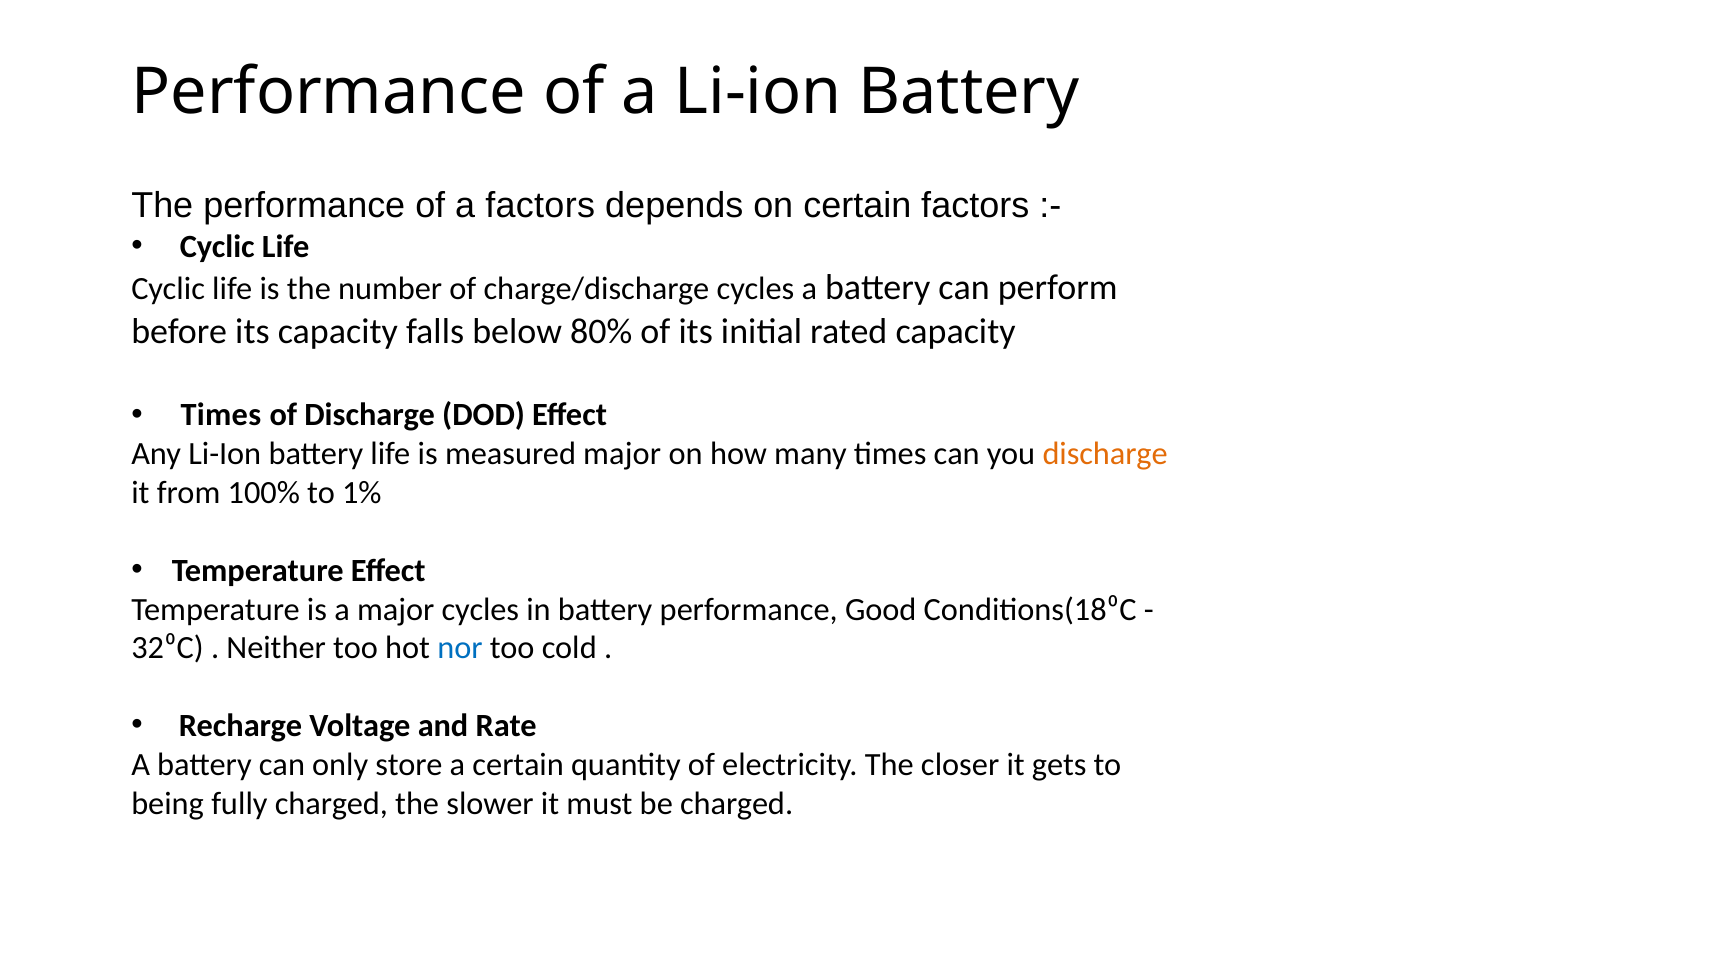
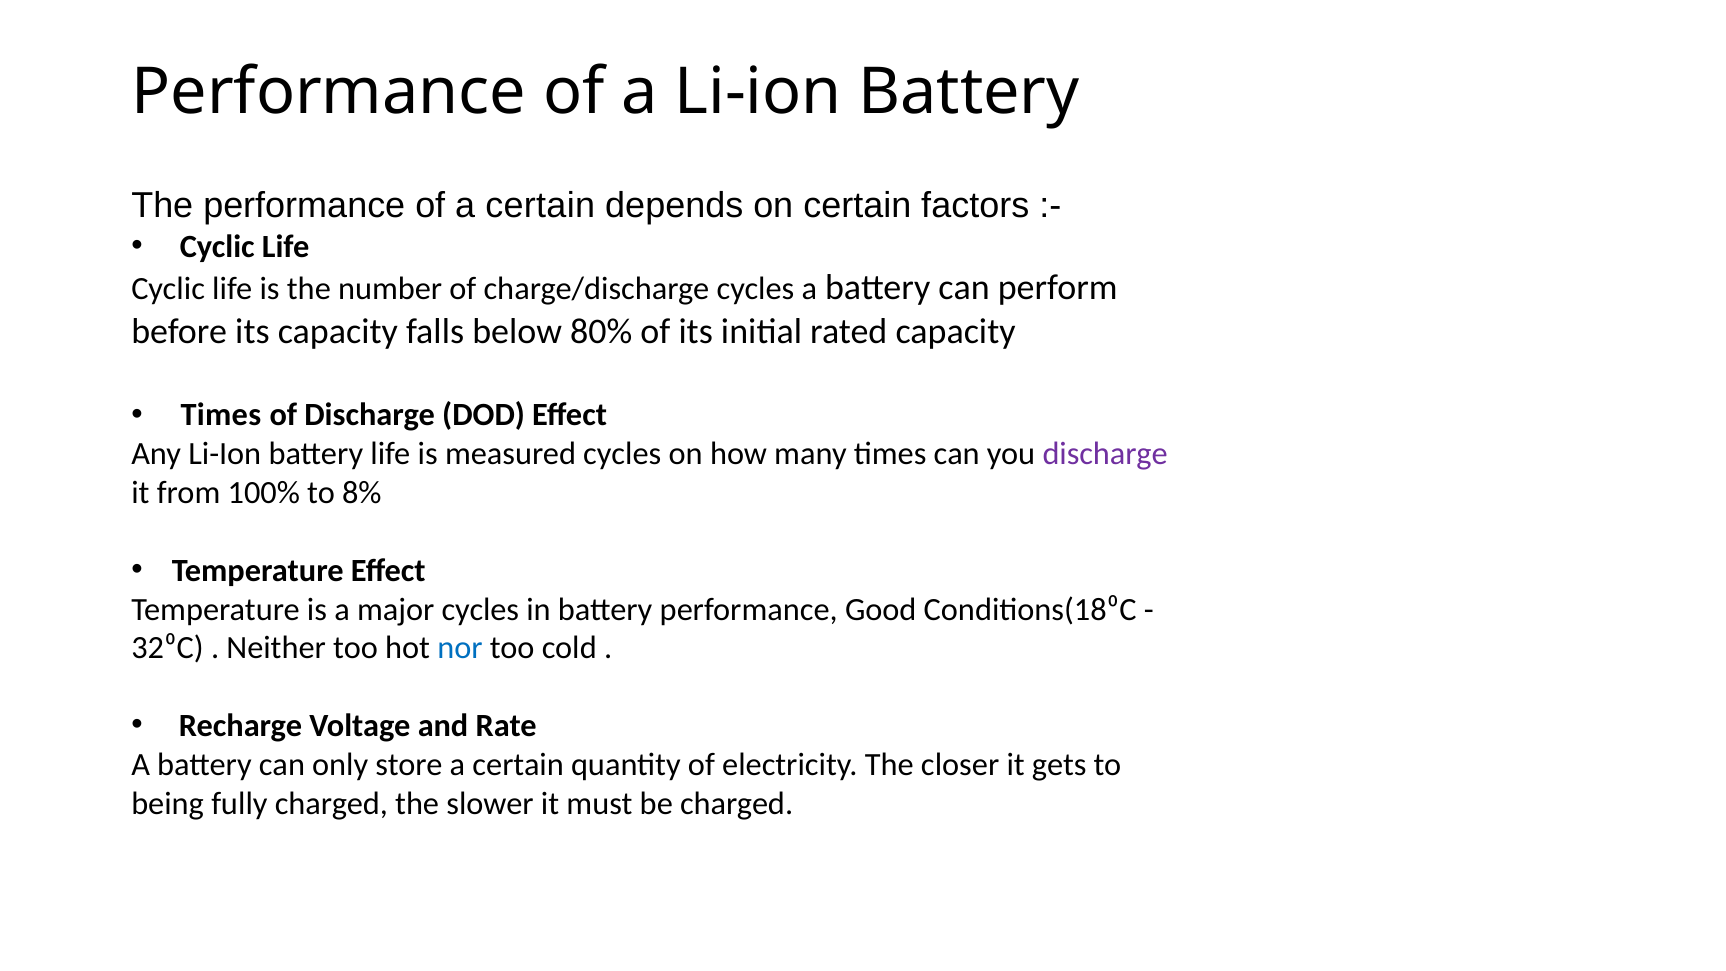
of a factors: factors -> certain (540, 206)
measured major: major -> cycles (622, 454)
discharge colour: orange -> purple (1105, 454)
1%: 1% -> 8% (362, 493)
